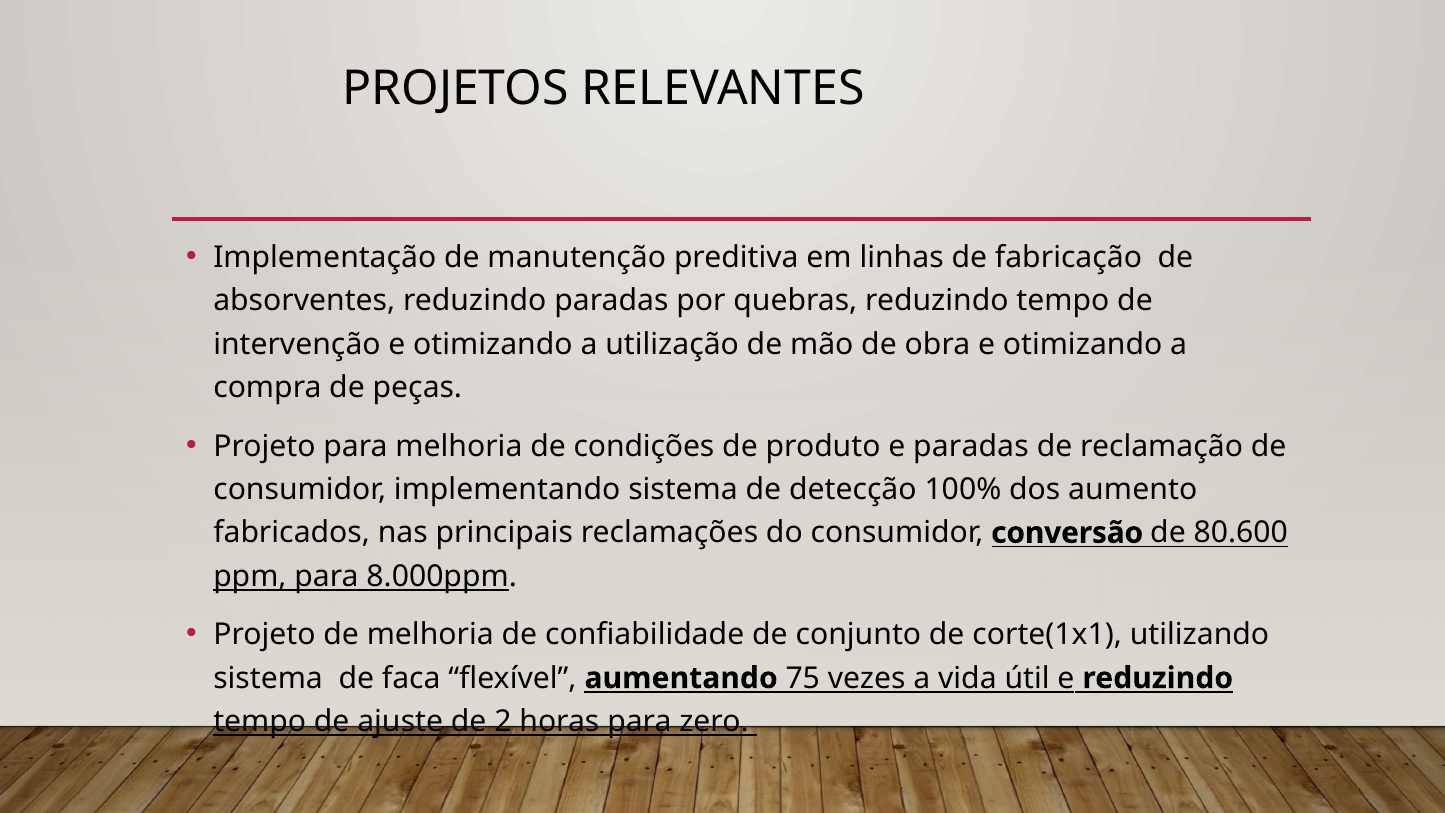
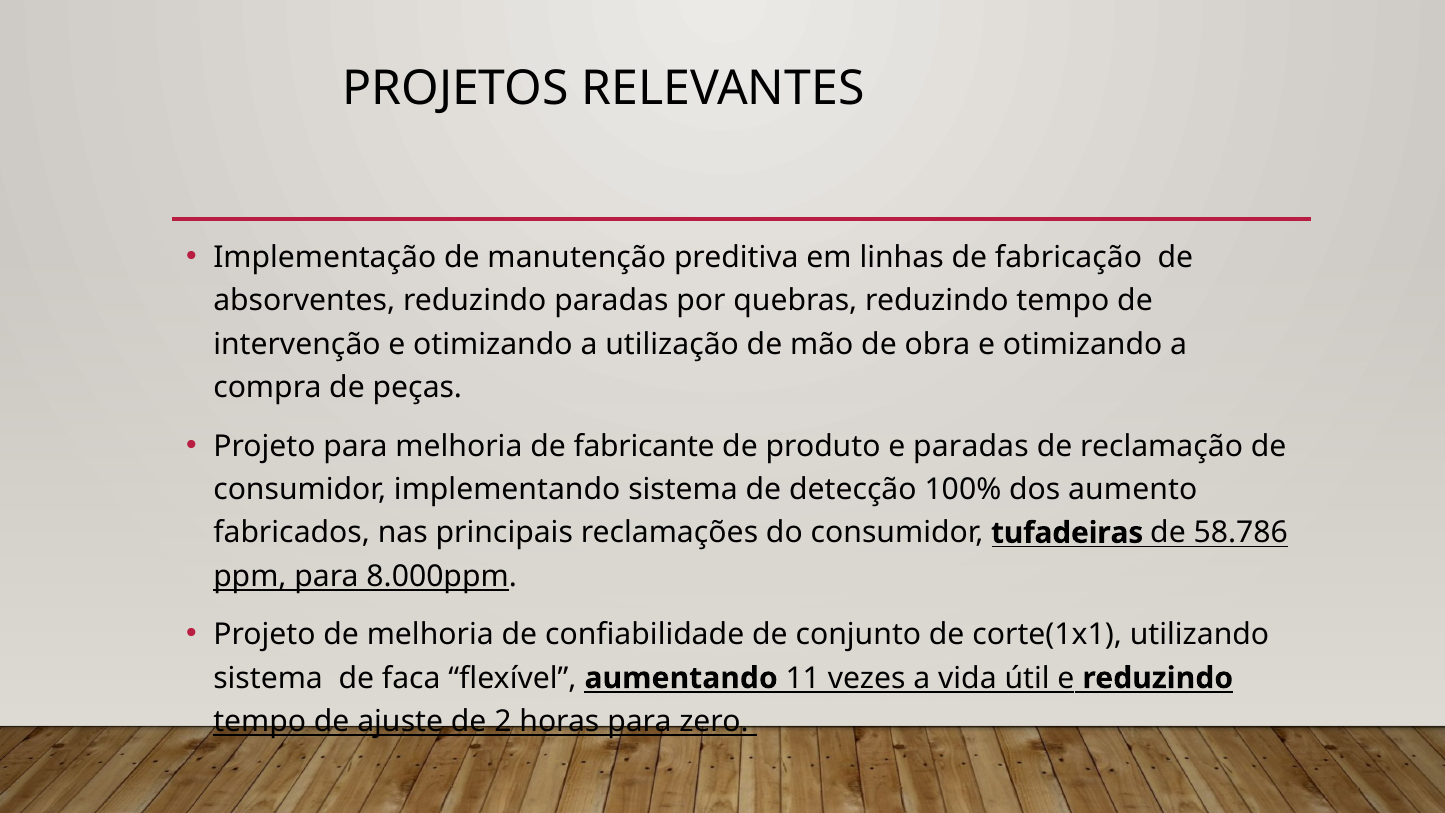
condições: condições -> fabricante (644, 446)
conversão: conversão -> tufadeiras (1067, 533)
80.600: 80.600 -> 58.786 (1241, 533)
75: 75 -> 11 (803, 678)
